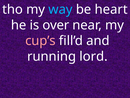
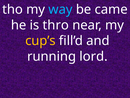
heart: heart -> came (111, 9)
over: over -> thro (56, 25)
cup’s colour: pink -> yellow (40, 41)
